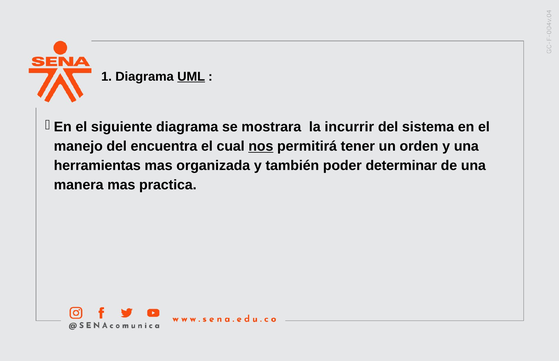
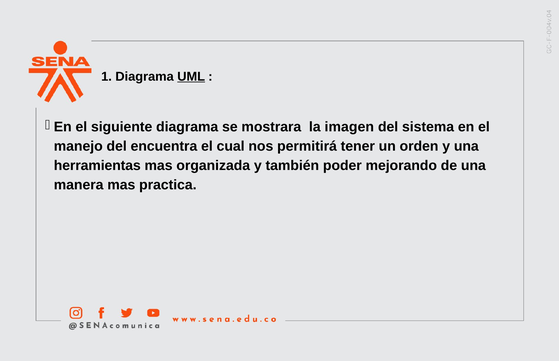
incurrir: incurrir -> imagen (349, 127)
nos underline: present -> none (261, 146)
determinar: determinar -> mejorando (401, 166)
